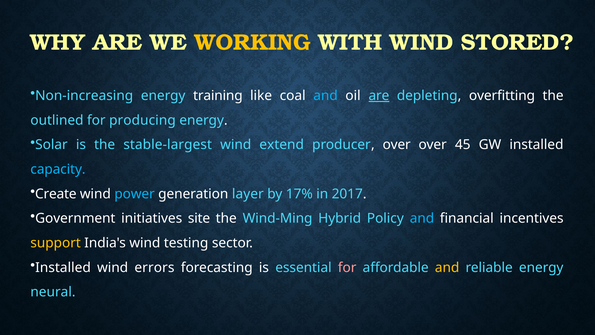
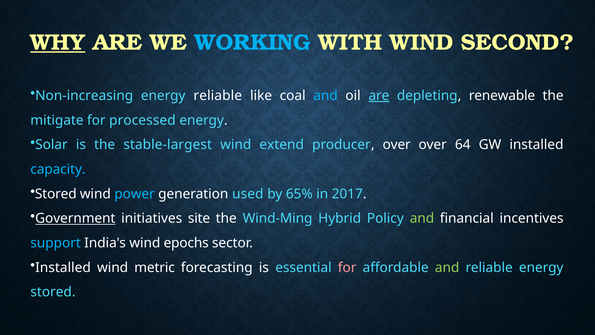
WHY underline: none -> present (58, 42)
WORKING colour: yellow -> light blue (253, 42)
STORED: STORED -> SECOND (517, 42)
energy training: training -> reliable (218, 96)
overfitting: overfitting -> renewable (502, 96)
outlined: outlined -> mitigate (57, 120)
producing: producing -> processed (142, 120)
45: 45 -> 64 (463, 145)
Create: Create -> Stored (56, 194)
layer: layer -> used (248, 194)
17%: 17% -> 65% (299, 194)
Government underline: none -> present (75, 218)
and colour: light blue -> light green (422, 218)
support colour: yellow -> light blue (56, 243)
testing: testing -> epochs (186, 243)
errors: errors -> metric (155, 267)
and colour: yellow -> light green (447, 267)
neural: neural -> stored (53, 292)
